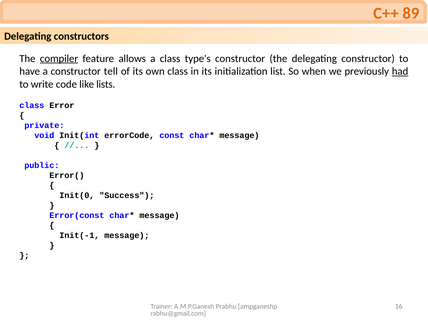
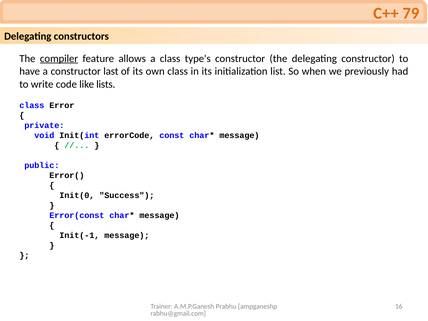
89: 89 -> 79 (411, 13)
tell: tell -> last (111, 71)
had underline: present -> none (400, 71)
